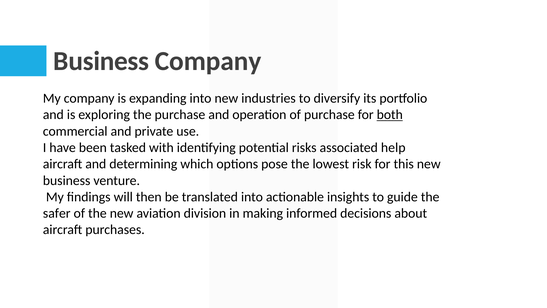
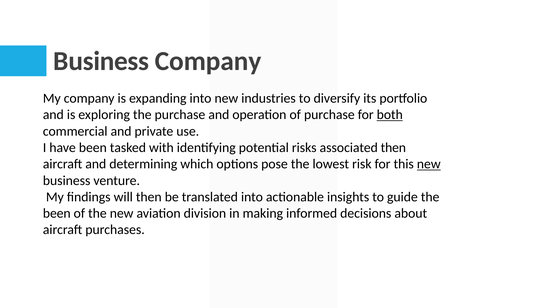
associated help: help -> then (393, 147)
new underline: none -> present (429, 164)
safer: safer -> been (57, 213)
